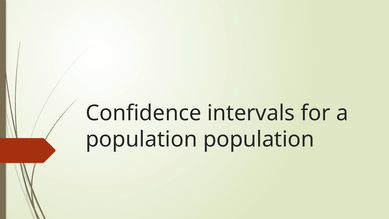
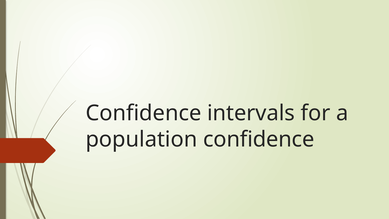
population population: population -> confidence (259, 139)
